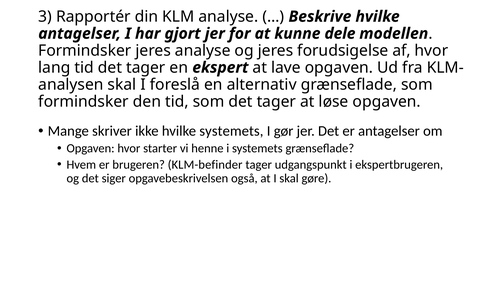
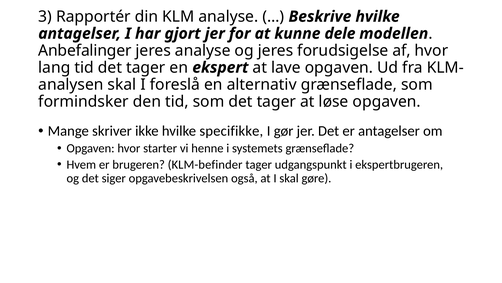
Formindsker: Formindsker -> Anbefalinger (85, 50)
hvilke systemets: systemets -> specifikke (231, 131)
